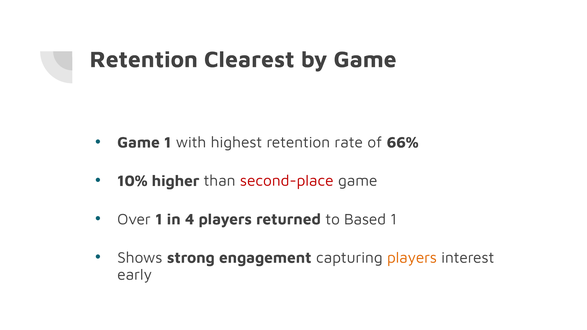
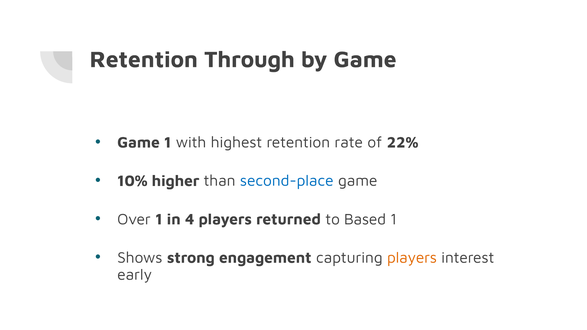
Clearest: Clearest -> Through (249, 60)
66%: 66% -> 22% (403, 143)
second-place colour: red -> blue (287, 181)
